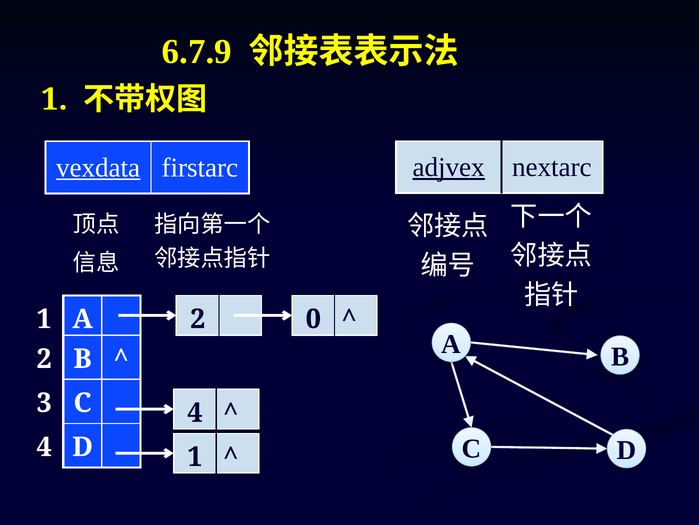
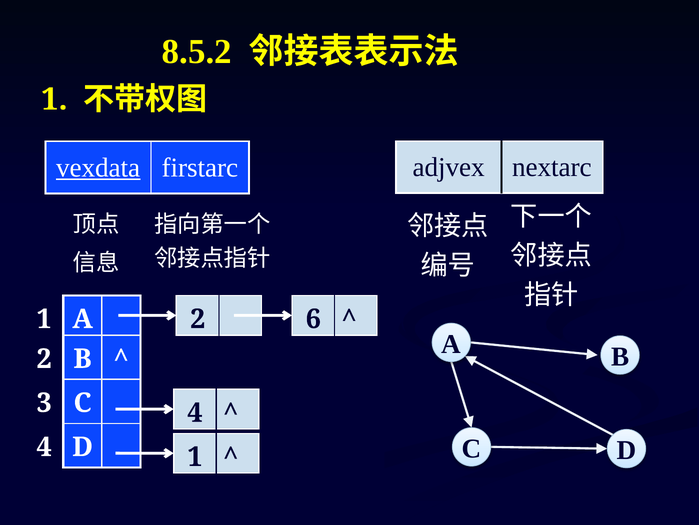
6.7.9: 6.7.9 -> 8.5.2 (197, 51)
adjvex underline: present -> none (449, 167)
0: 0 -> 6 (313, 319)
